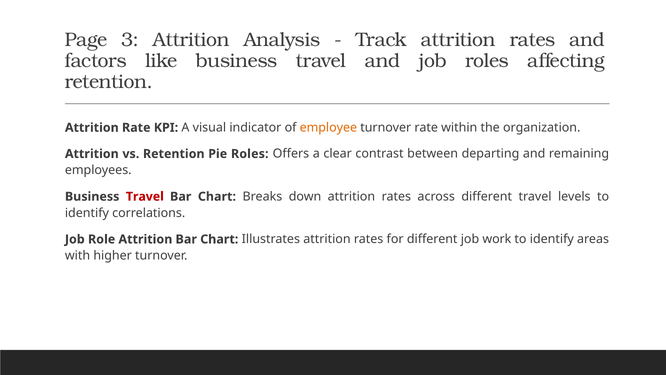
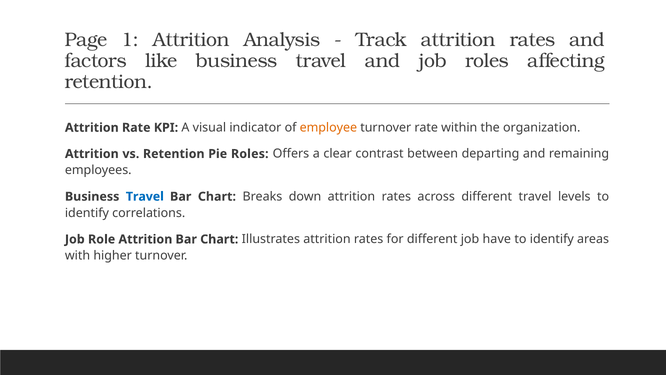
3: 3 -> 1 (130, 40)
Travel colour: red -> blue (145, 196)
work: work -> have (497, 239)
